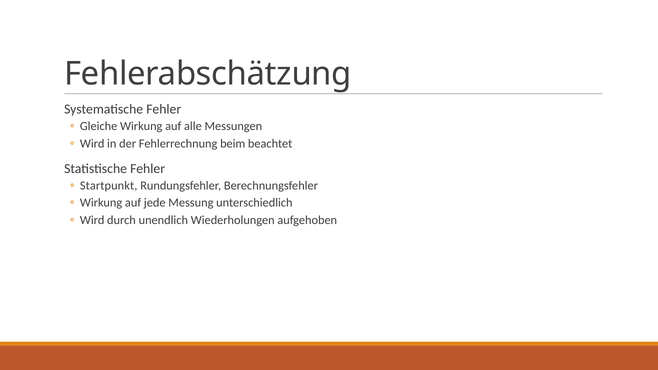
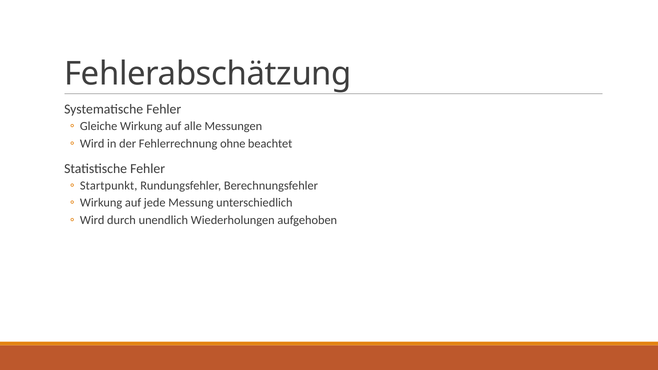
beim: beim -> ohne (233, 144)
